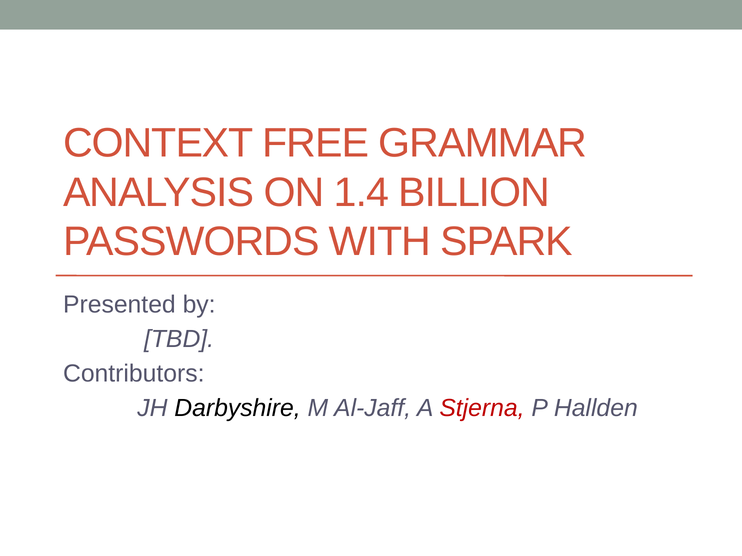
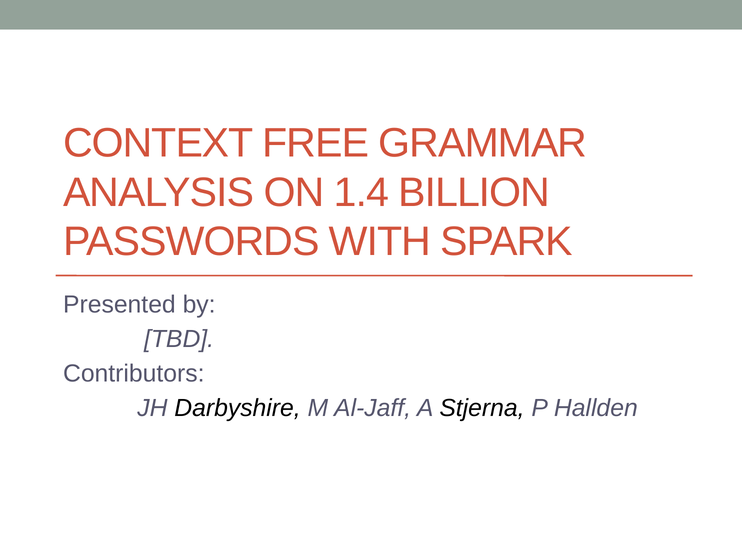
Stjerna colour: red -> black (482, 409)
